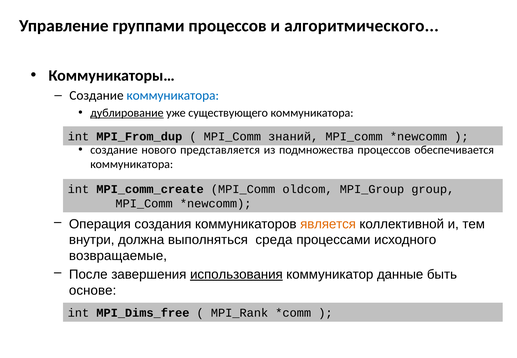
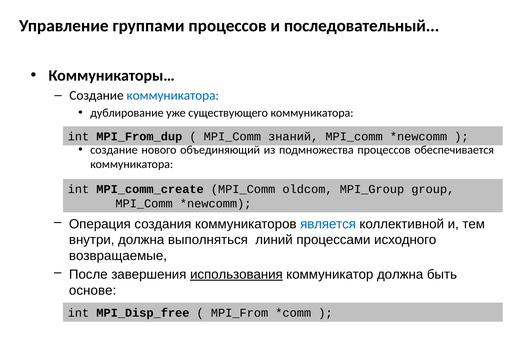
алгоритмического: алгоритмического -> последовательный (362, 26)
дублирование underline: present -> none (127, 113)
представляется: представляется -> объединяющий (220, 150)
является colour: orange -> blue (328, 224)
среда: среда -> линий (274, 240)
коммуникатор данные: данные -> должна (400, 274)
MPI_Dims_free: MPI_Dims_free -> MPI_Disp_free (143, 313)
MPI_Rank: MPI_Rank -> MPI_From (240, 313)
